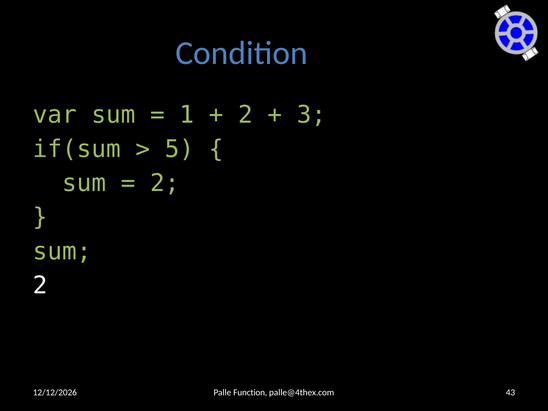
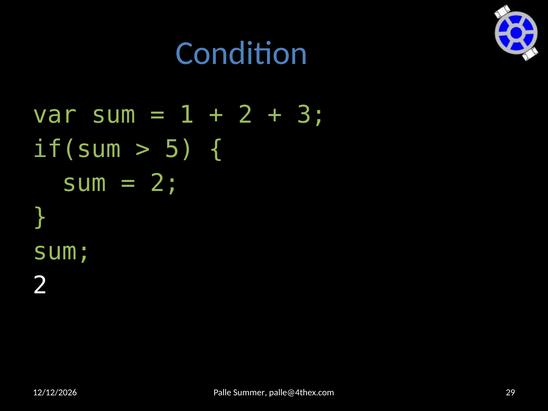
Function: Function -> Summer (250, 392)
43: 43 -> 29 (510, 392)
